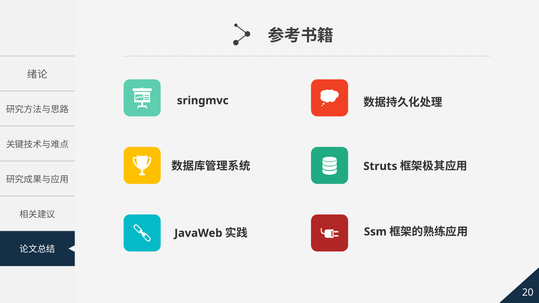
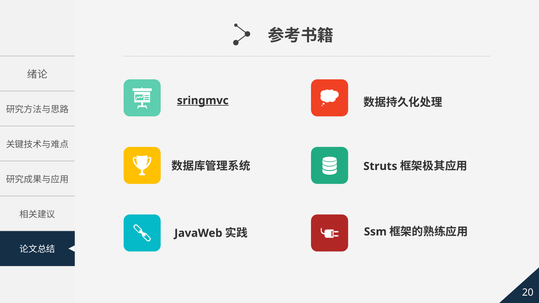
sringmvc underline: none -> present (203, 101)
